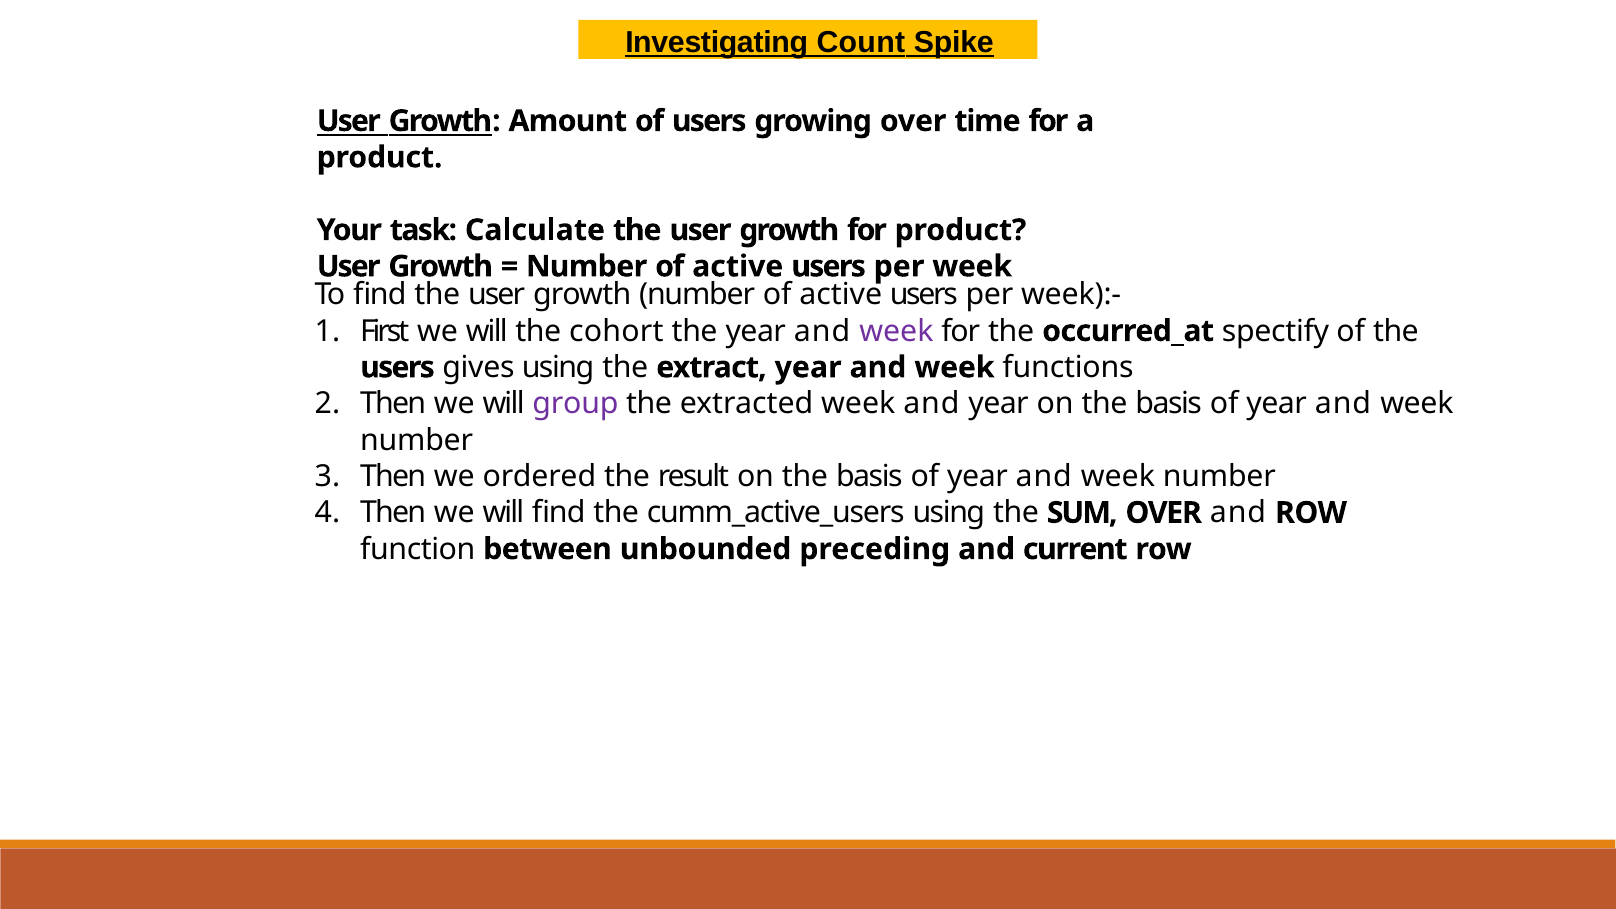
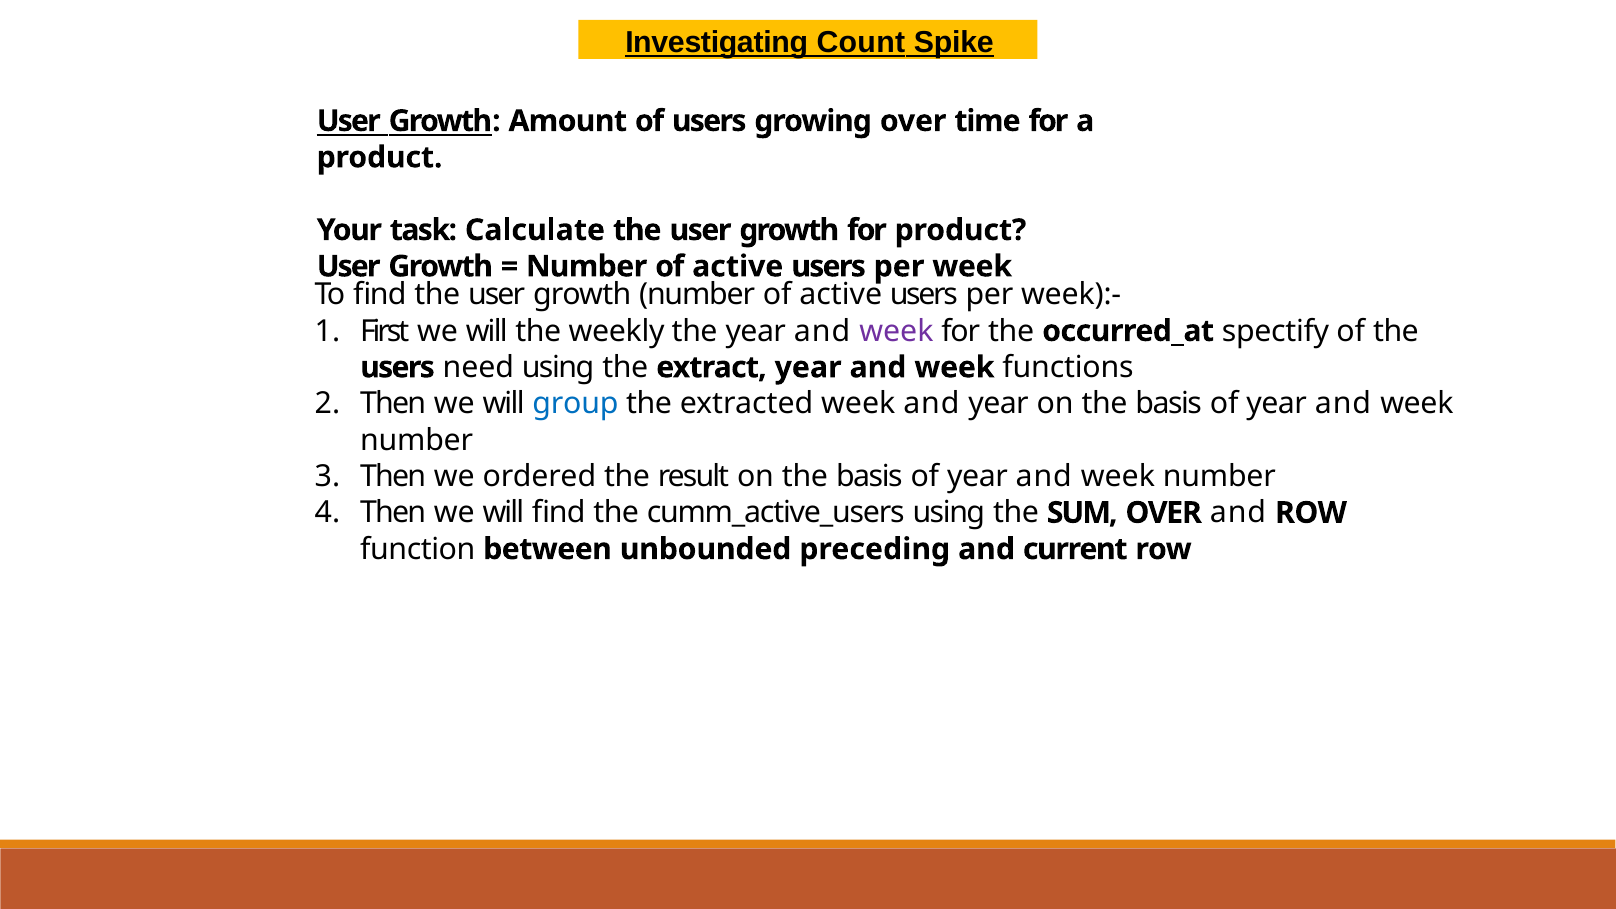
cohort: cohort -> weekly (617, 331)
gives: gives -> need (478, 367)
group colour: purple -> blue (575, 404)
